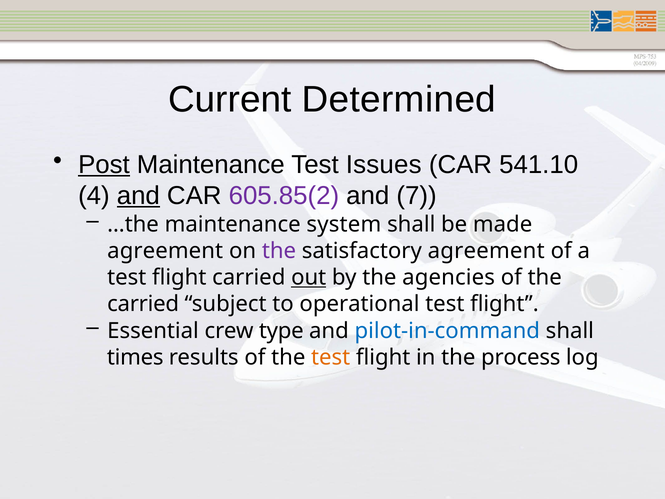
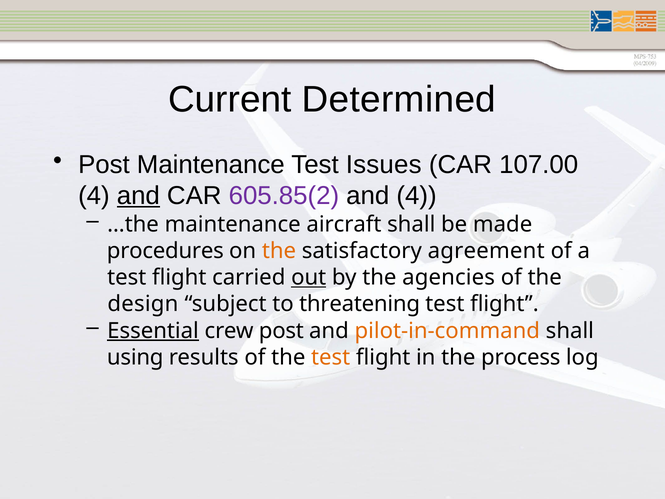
Post underline: present -> none (104, 165)
541.10: 541.10 -> 107.00 (539, 165)
and 7: 7 -> 4 (417, 196)
system: system -> aircraft (344, 224)
agreement: agreement -> procedures (165, 251)
the colour: purple -> orange (279, 251)
carried: carried -> design (143, 304)
operational: operational -> threatening (360, 304)
Essential underline: none -> present (153, 331)
crew type: type -> post (281, 331)
pilot-in-command colour: blue -> orange (447, 331)
times: times -> using (135, 357)
